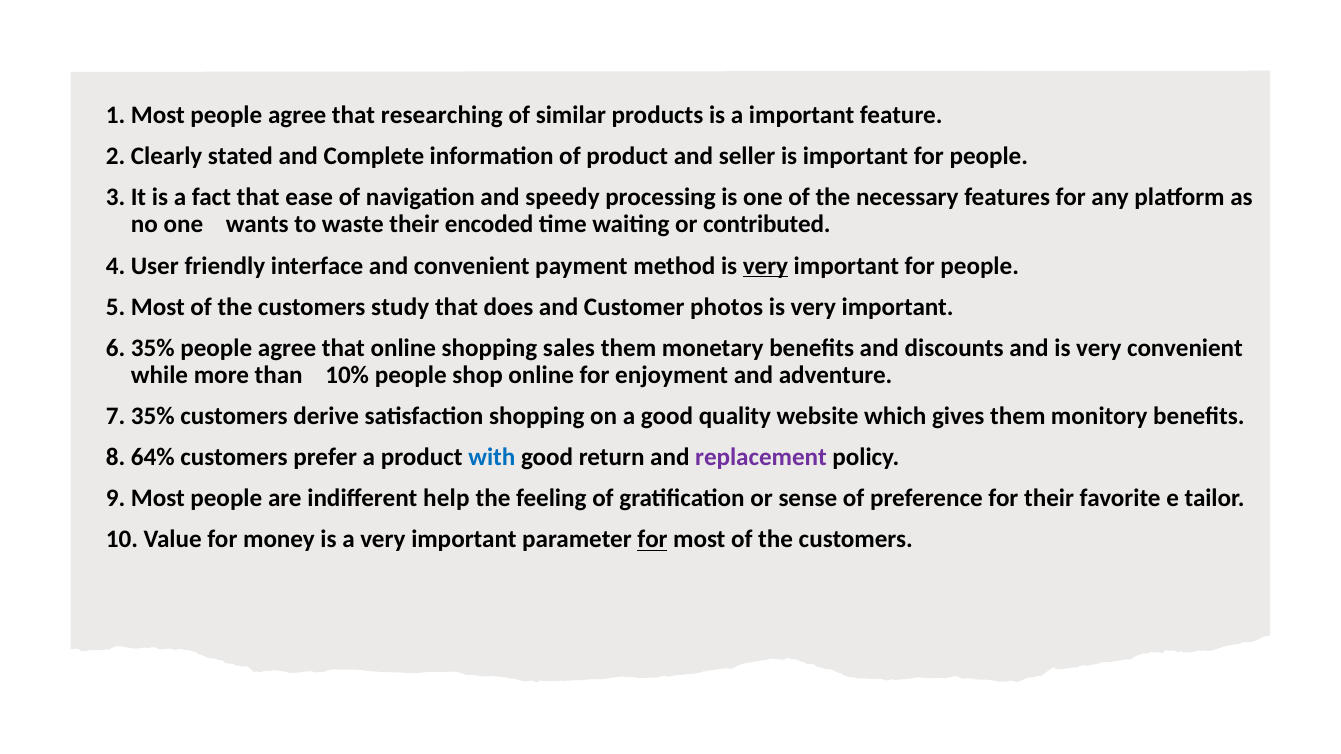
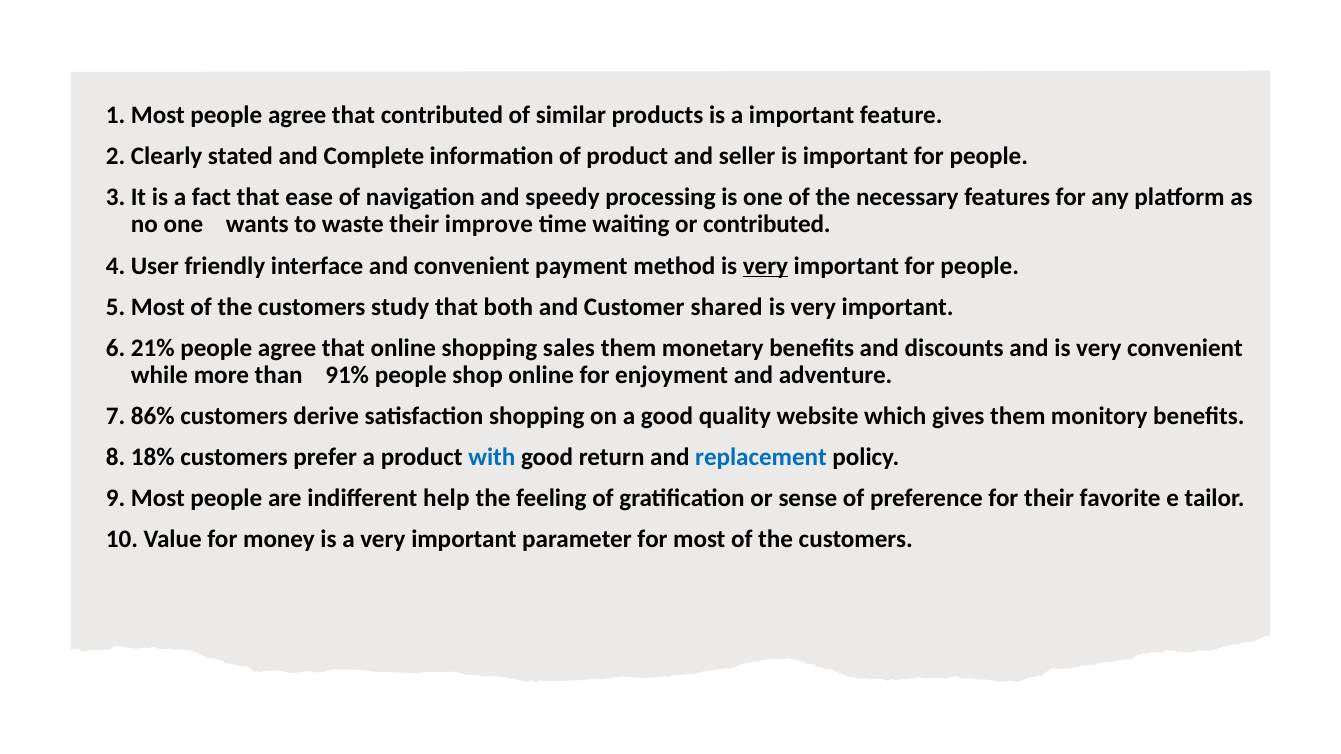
that researching: researching -> contributed (442, 115)
encoded: encoded -> improve (489, 225)
does: does -> both (508, 307)
photos: photos -> shared (727, 307)
6 35%: 35% -> 21% (153, 348)
10%: 10% -> 91% (347, 375)
7 35%: 35% -> 86% (153, 416)
64%: 64% -> 18% (153, 458)
replacement colour: purple -> blue (761, 458)
for underline: present -> none (652, 540)
